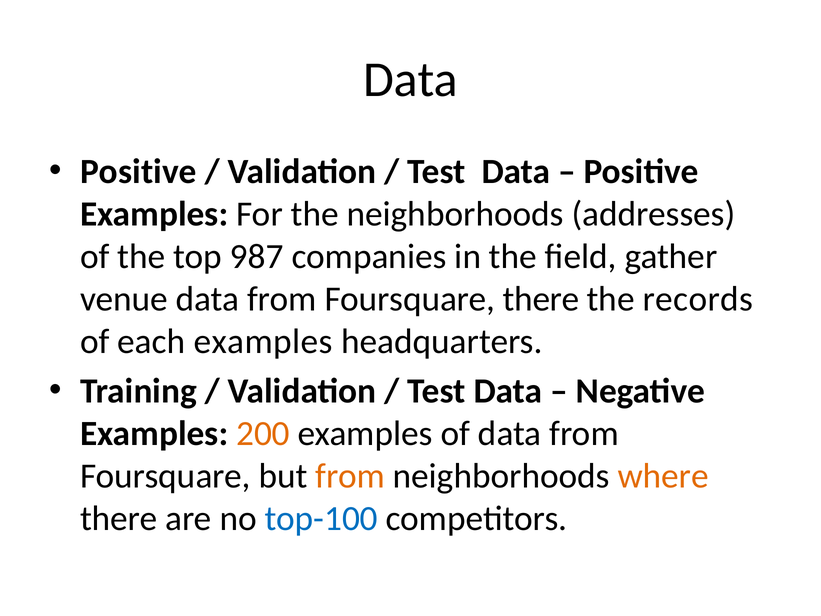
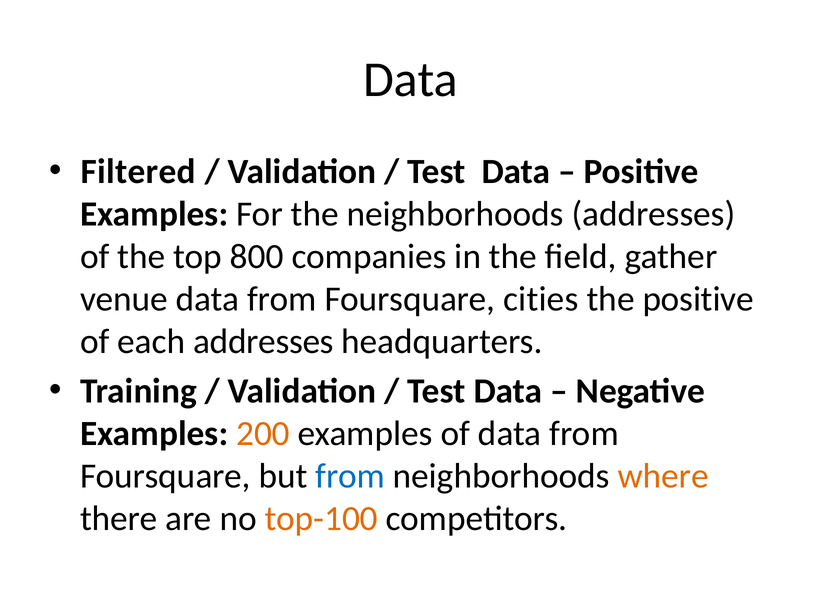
Positive: Positive -> Filtered (138, 171)
987: 987 -> 800 (257, 256)
Foursquare there: there -> cities (541, 299)
the records: records -> positive (698, 299)
each examples: examples -> addresses (263, 341)
from colour: orange -> blue (350, 476)
top-100 colour: blue -> orange (321, 518)
